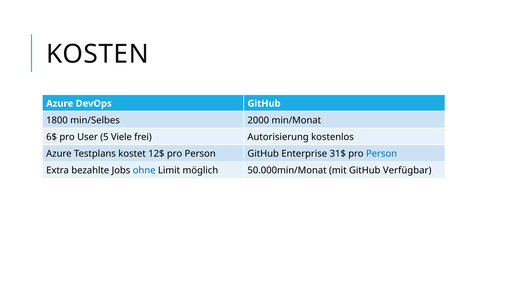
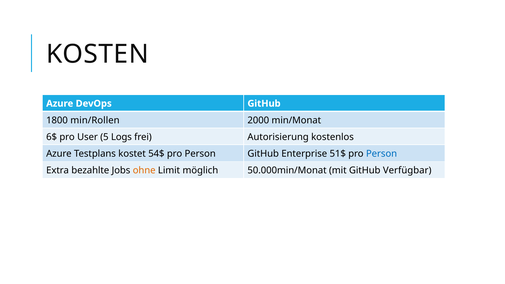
min/Selbes: min/Selbes -> min/Rollen (95, 120)
Viele: Viele -> Logs (121, 137)
12$: 12$ -> 54$ (156, 154)
31$: 31$ -> 51$ (338, 154)
ohne colour: blue -> orange (144, 170)
